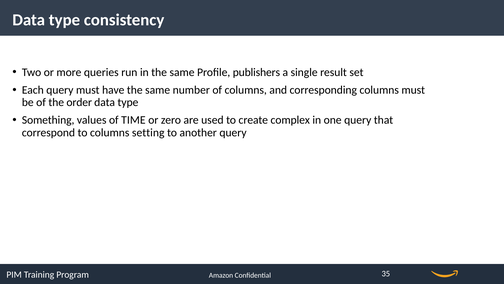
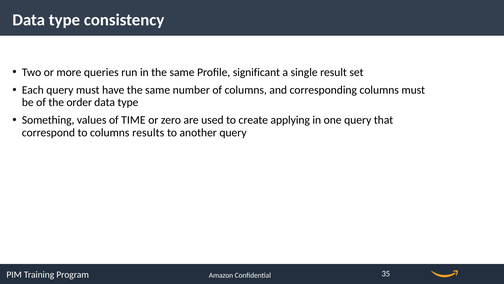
publishers: publishers -> significant (256, 72)
complex: complex -> applying (290, 120)
setting: setting -> results (148, 132)
